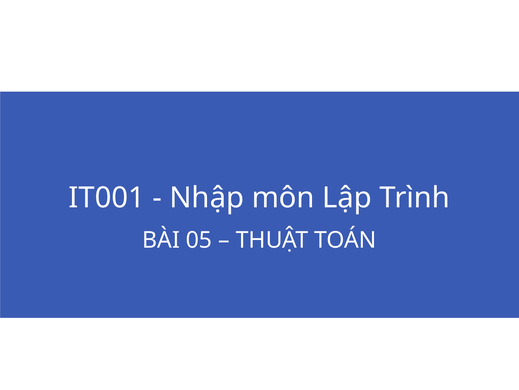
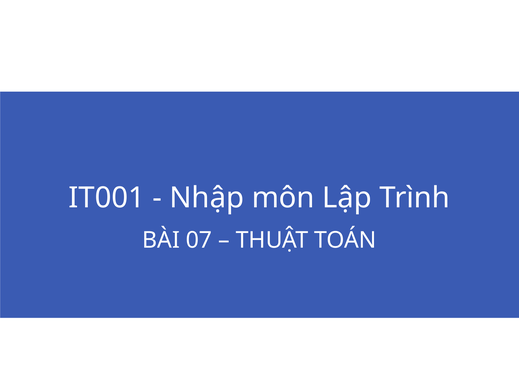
05: 05 -> 07 (199, 240)
